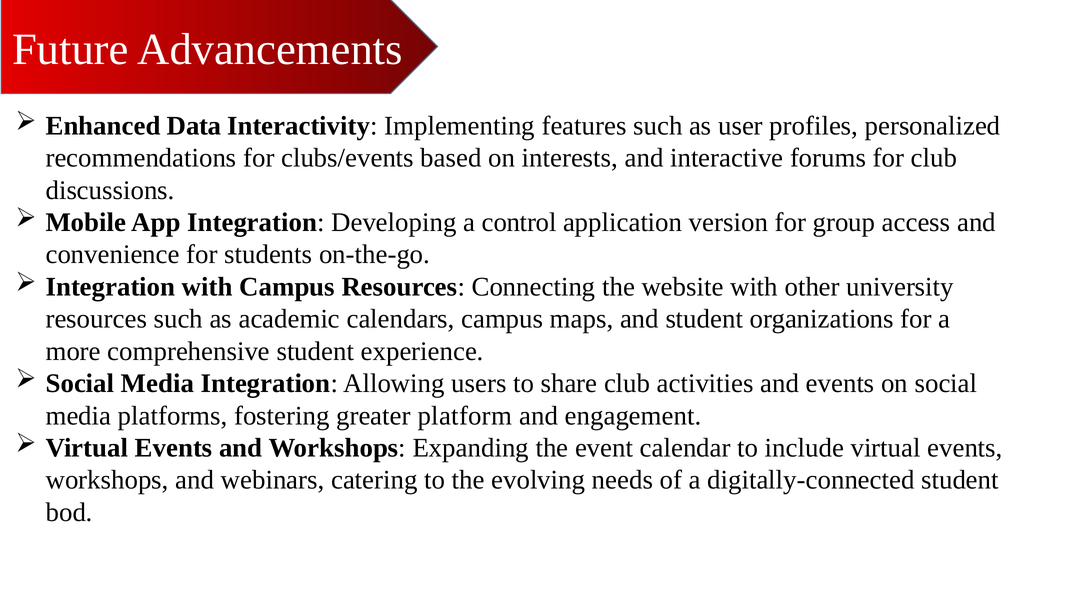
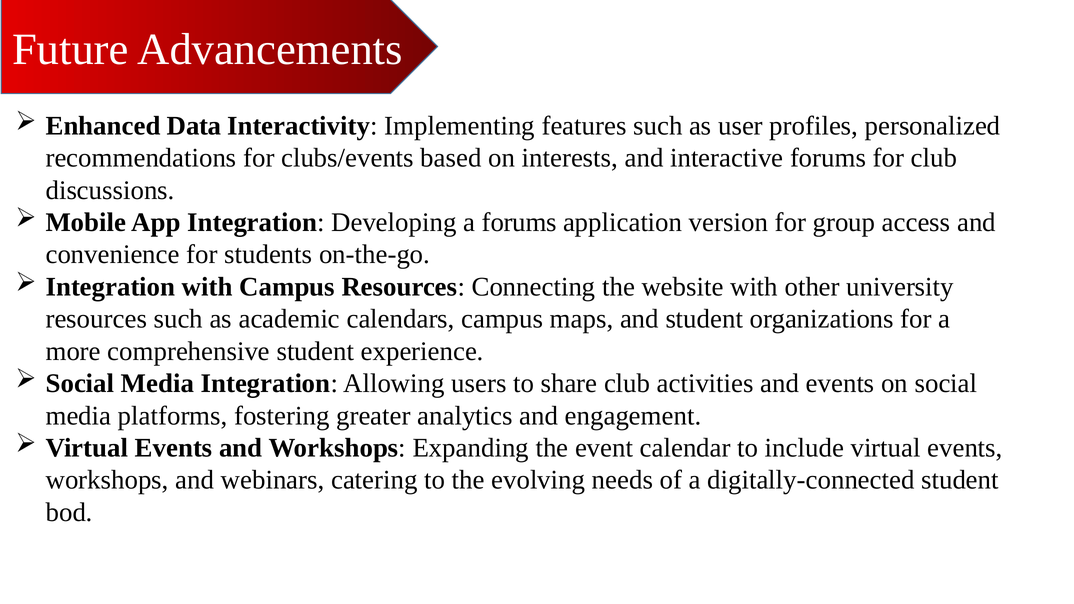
a control: control -> forums (519, 222)
platform: platform -> analytics (465, 416)
